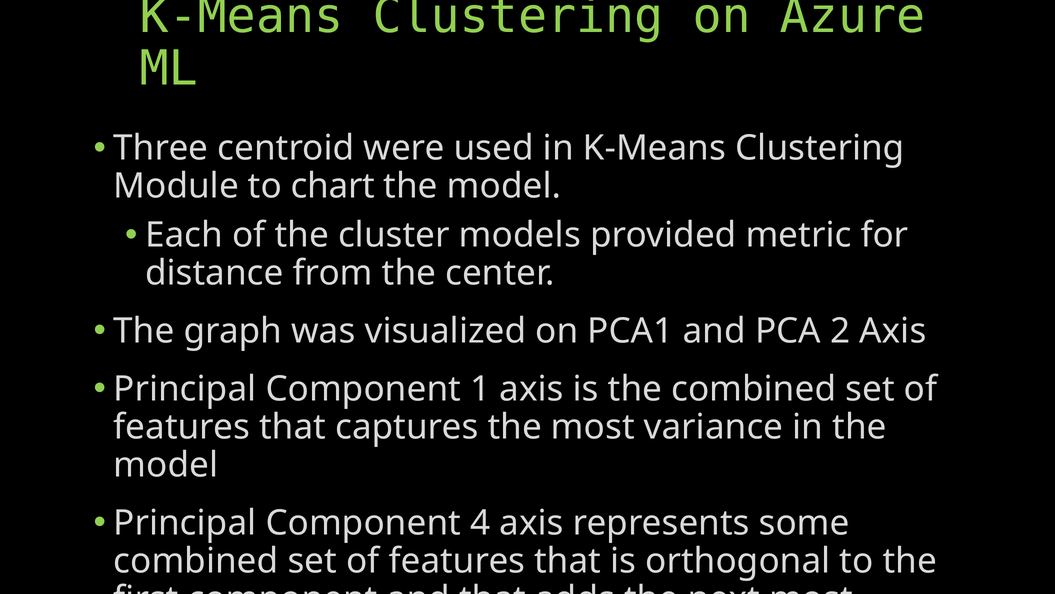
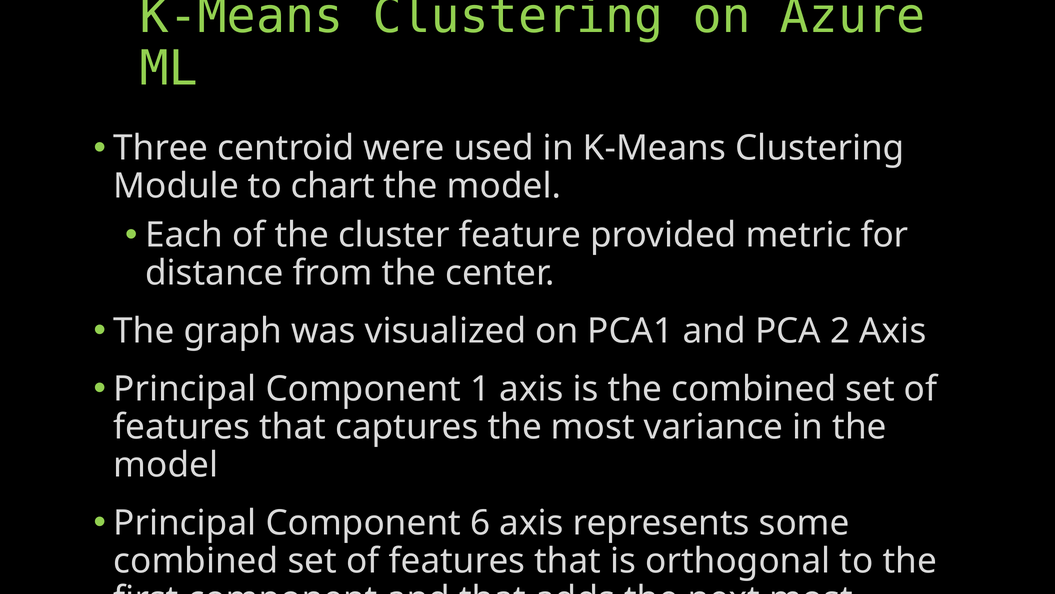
models: models -> feature (520, 235)
4: 4 -> 6 (480, 522)
